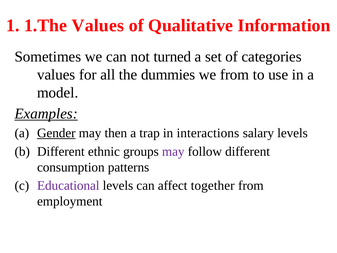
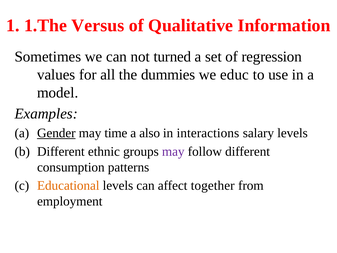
1.The Values: Values -> Versus (98, 26)
categories: categories -> regression (272, 57)
we from: from -> educ (234, 75)
Examples underline: present -> none (46, 114)
then: then -> time (116, 133)
trap: trap -> also (150, 133)
Educational colour: purple -> orange (68, 185)
